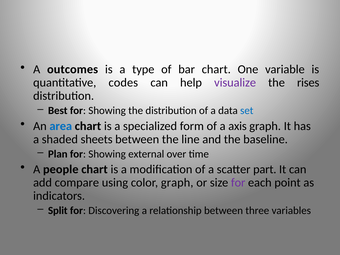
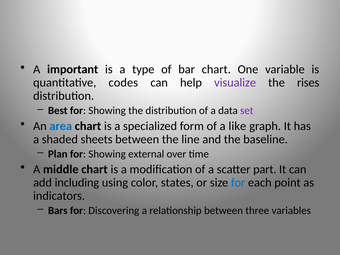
outcomes: outcomes -> important (73, 69)
set colour: blue -> purple (247, 111)
axis: axis -> like (237, 126)
people: people -> middle (61, 169)
compare: compare -> including (77, 183)
color graph: graph -> states (177, 183)
for colour: purple -> blue (238, 183)
Split: Split -> Bars (58, 211)
